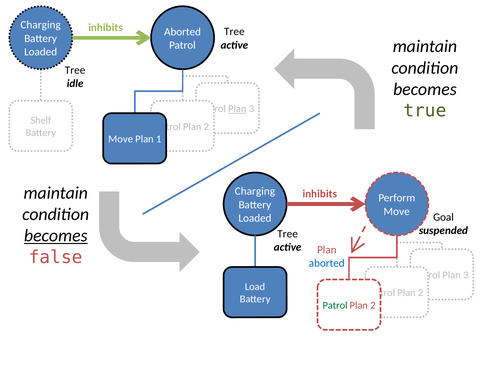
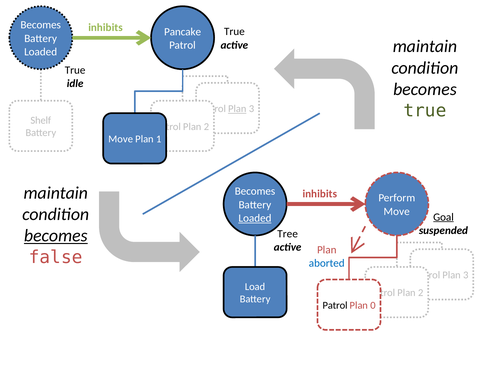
Charging: Charging -> Becomes (41, 25)
Tree: Tree -> True (234, 32)
Aborted: Aborted -> Pancake (183, 32)
Tree: Tree -> True (75, 70)
Charging: Charging -> Becomes (255, 191)
Goal underline: none -> present (444, 217)
Loaded underline: none -> present (255, 218)
Patrol colour: green -> black (335, 306)
2: 2 -> 0 (373, 306)
